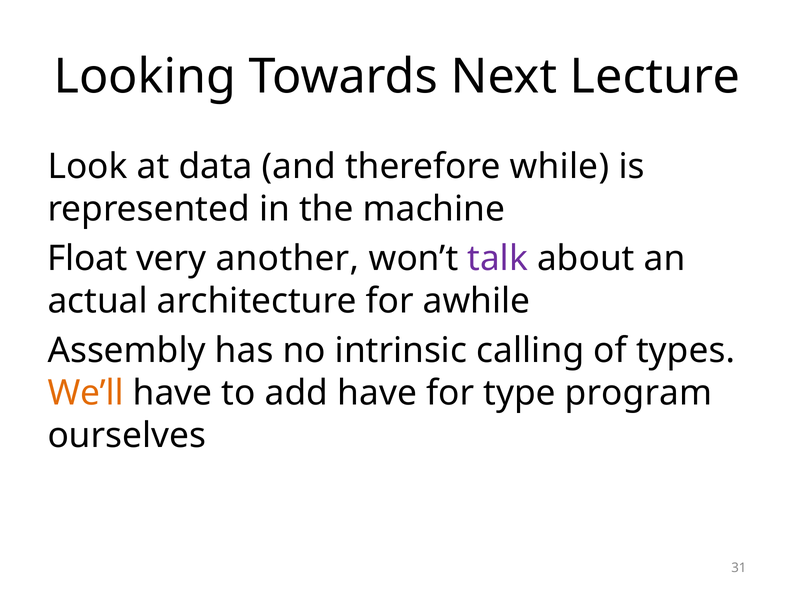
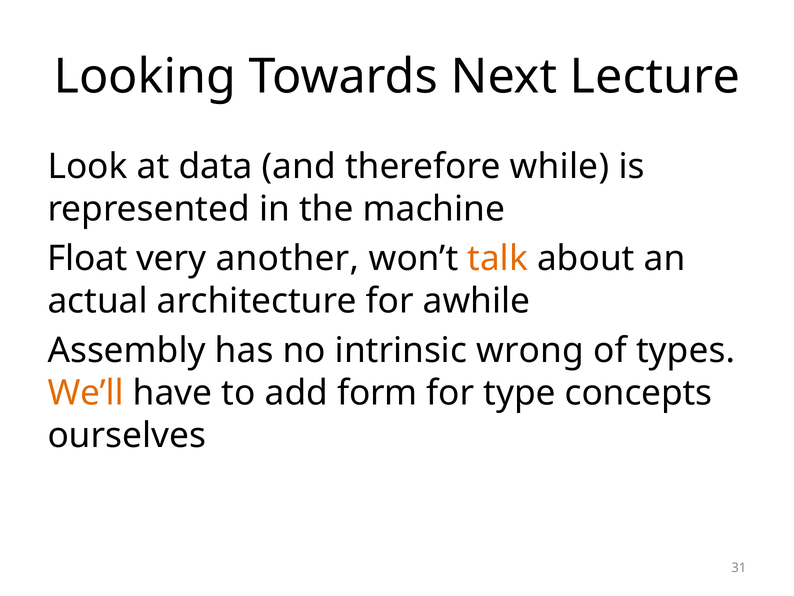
talk colour: purple -> orange (498, 258)
calling: calling -> wrong (530, 350)
add have: have -> form (377, 393)
program: program -> concepts (639, 393)
